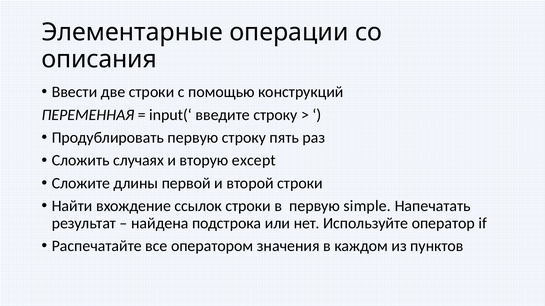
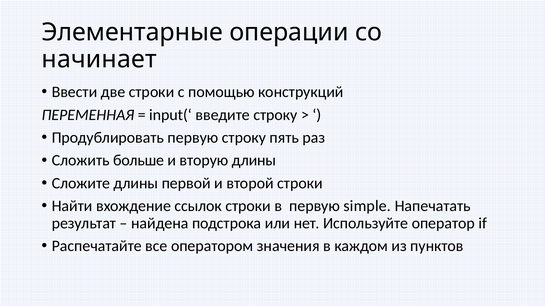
описания: описания -> начинает (99, 59)
случаях: случаях -> больше (139, 161)
вторую except: except -> длины (254, 161)
